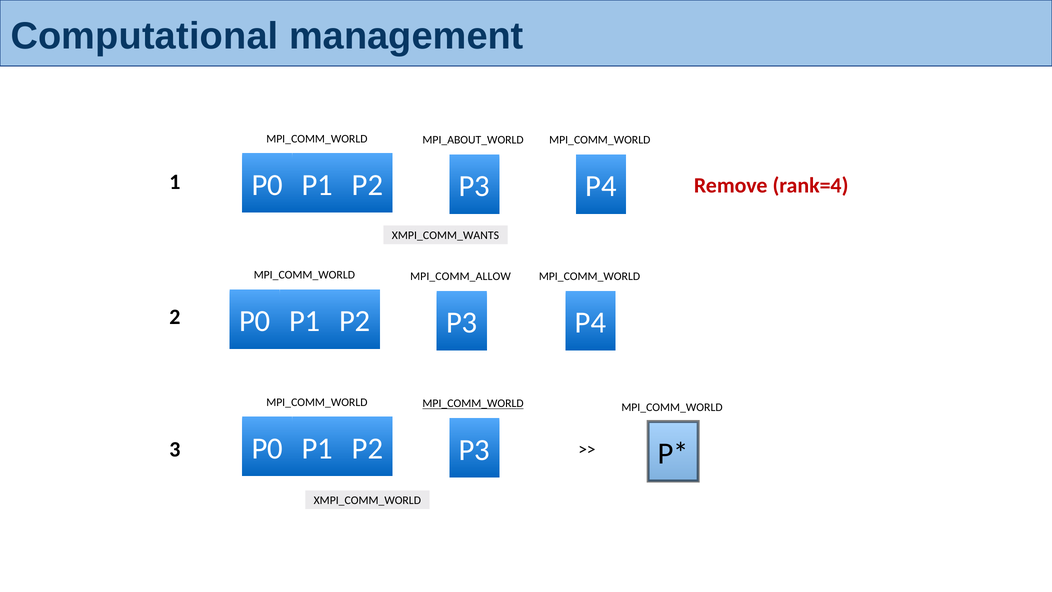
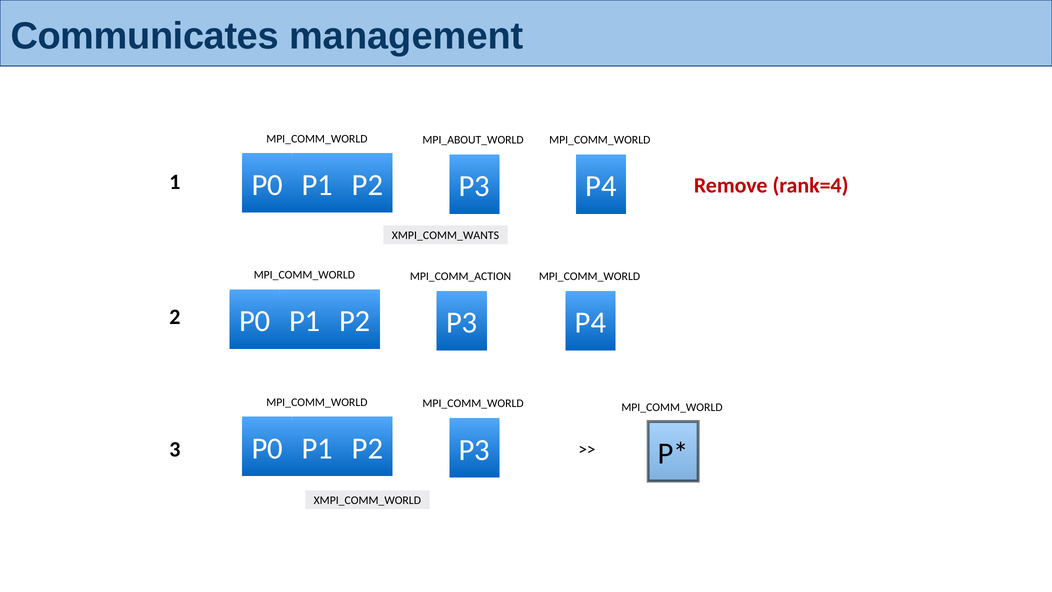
Computational: Computational -> Communicates (145, 36)
MPI_COMM_ALLOW: MPI_COMM_ALLOW -> MPI_COMM_ACTION (461, 276)
MPI_COMM_WORLD underline: present -> none (473, 403)
